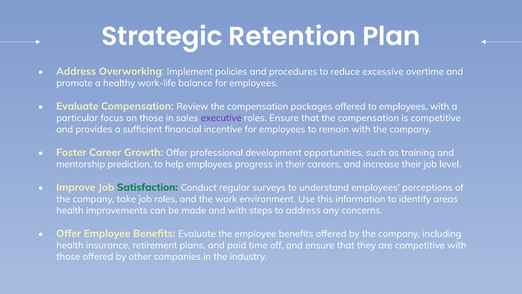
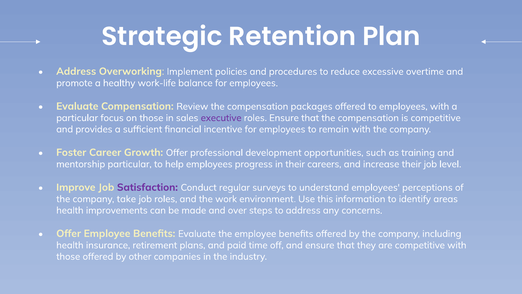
mentorship prediction: prediction -> particular (130, 164)
Satisfaction colour: green -> purple (147, 187)
and with: with -> over (237, 210)
